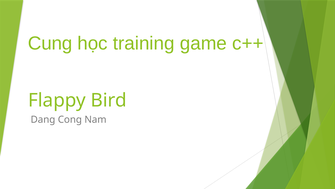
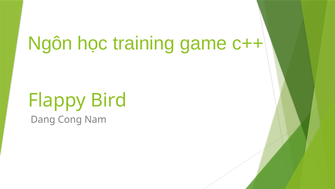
Cung: Cung -> Ngôn (50, 43)
